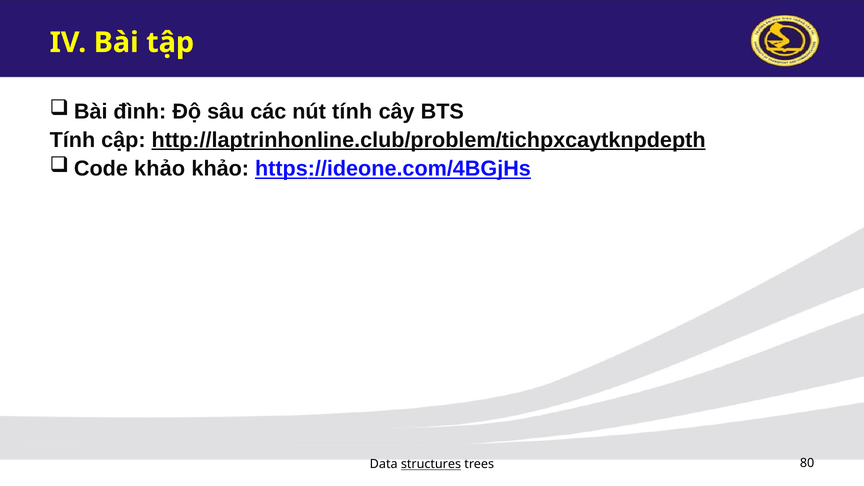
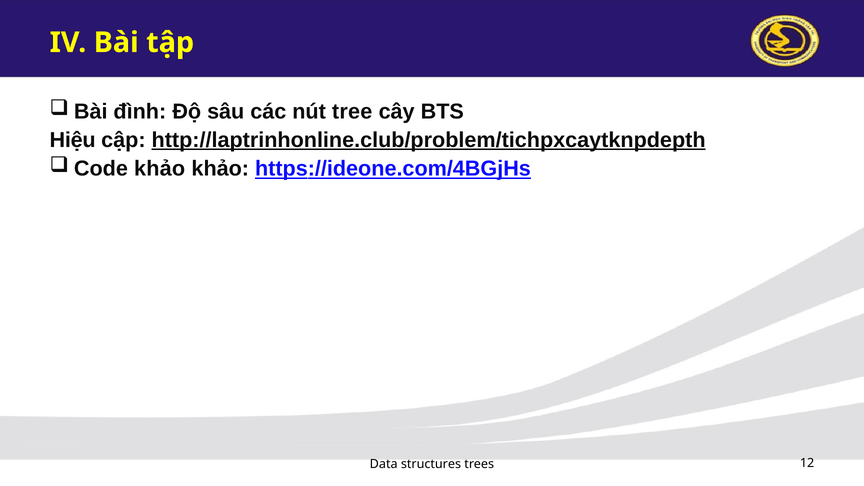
nút tính: tính -> tree (352, 111)
Tính: Tính -> Hiệu (73, 140)
structures underline: present -> none (431, 464)
80: 80 -> 12 (807, 463)
